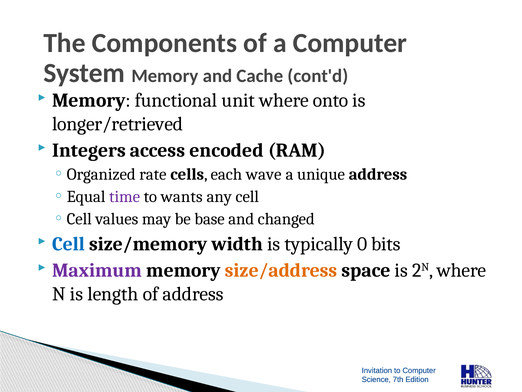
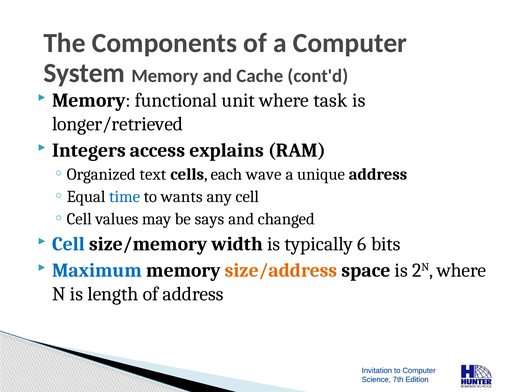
onto: onto -> task (330, 100)
encoded: encoded -> explains (227, 150)
rate: rate -> text (153, 174)
time colour: purple -> blue (125, 196)
base: base -> says (209, 219)
0: 0 -> 6 (362, 244)
Maximum colour: purple -> blue (97, 270)
